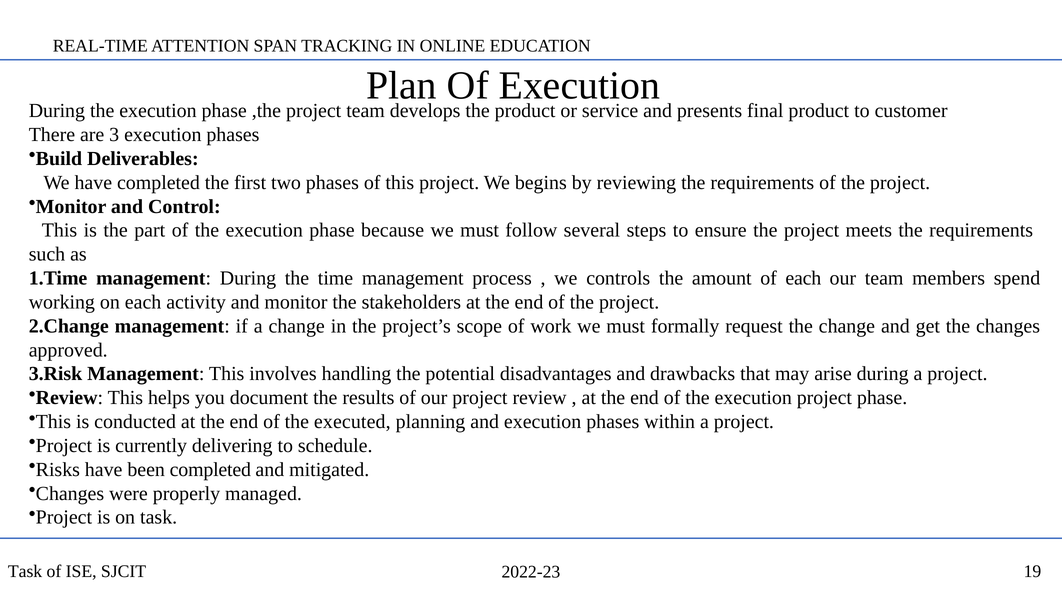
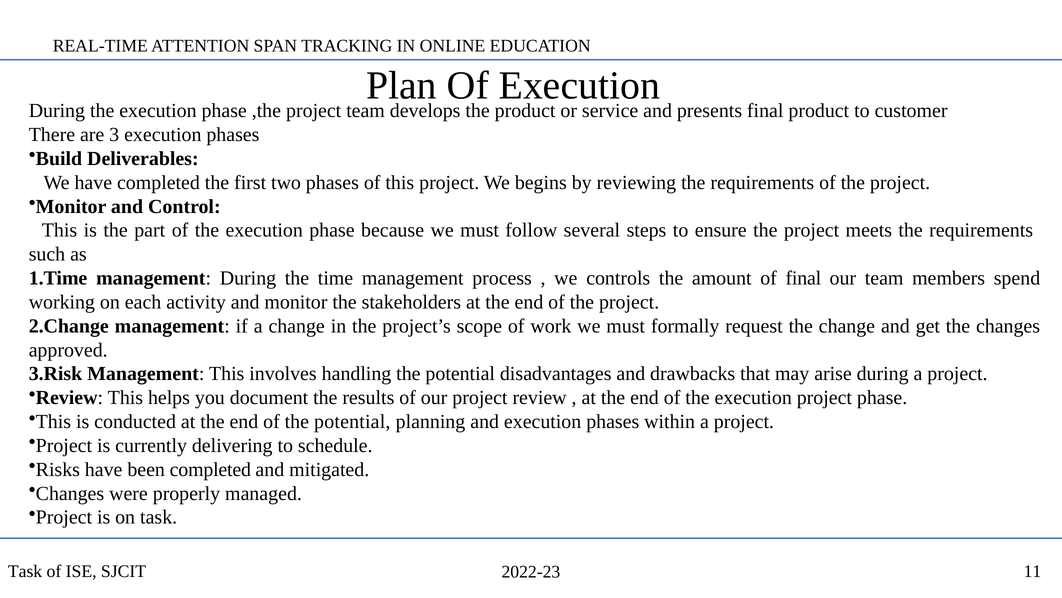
of each: each -> final (803, 278)
of the executed: executed -> potential (352, 421)
19: 19 -> 11 (1032, 571)
